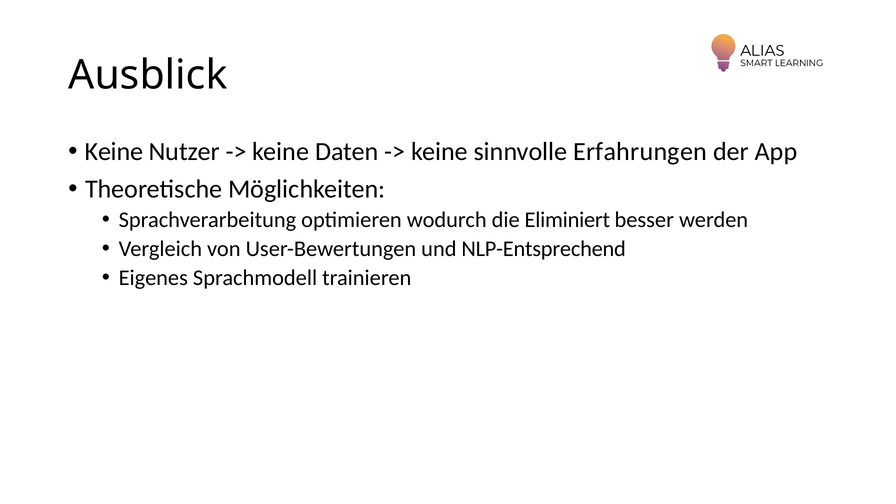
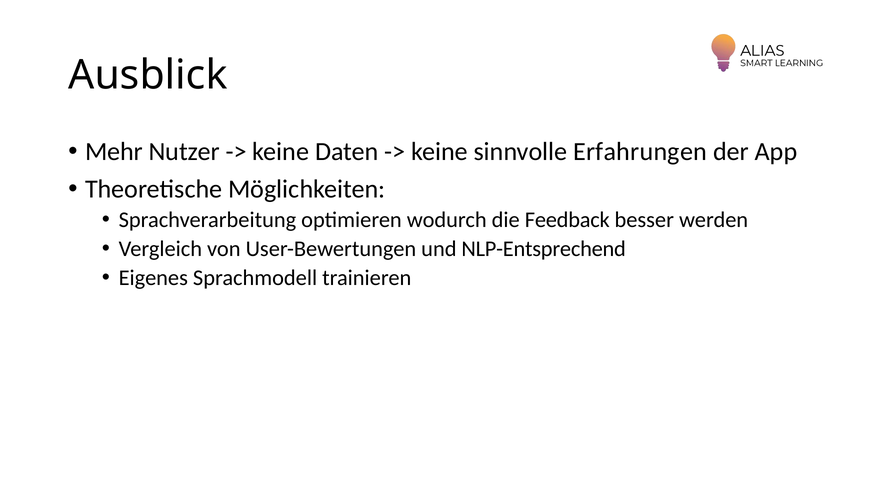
Keine: Keine -> Mehr (114, 151)
Eliminiert: Eliminiert -> Feedback (567, 220)
